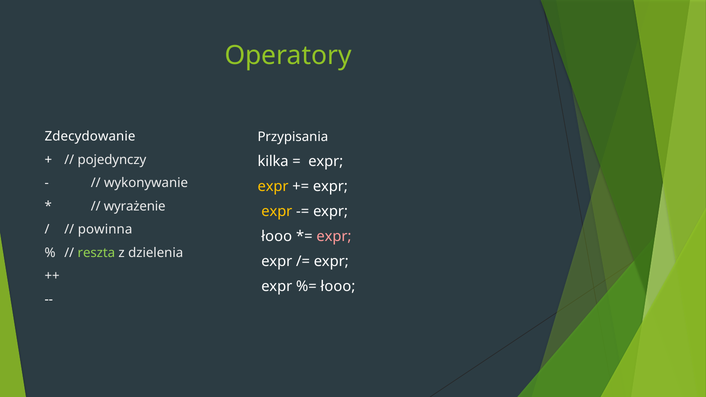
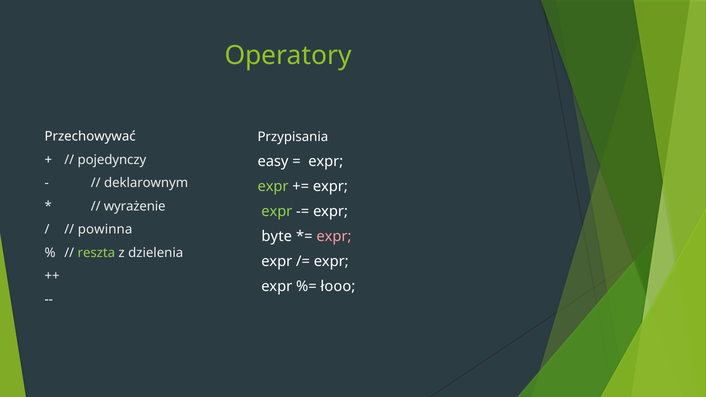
Zdecydowanie: Zdecydowanie -> Przechowywać (90, 137)
kilka: kilka -> easy (273, 161)
wykonywanie: wykonywanie -> deklarownym (146, 183)
expr colour: yellow -> light green (273, 186)
expr colour: yellow -> light green (277, 211)
łooo: łooo -> byte (277, 236)
